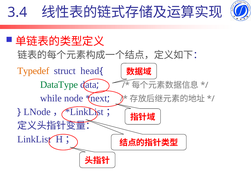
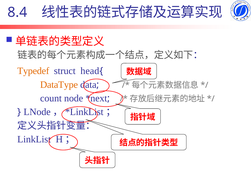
3.4: 3.4 -> 8.4 (17, 12)
DataType colour: green -> orange (59, 85)
while: while -> count (51, 98)
